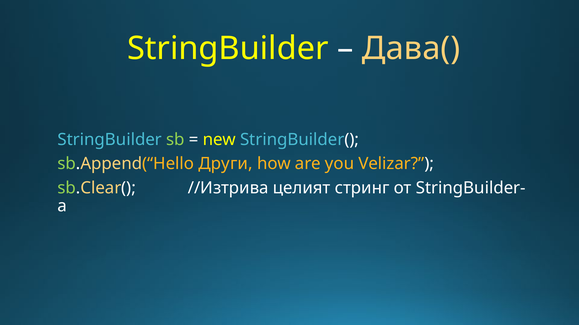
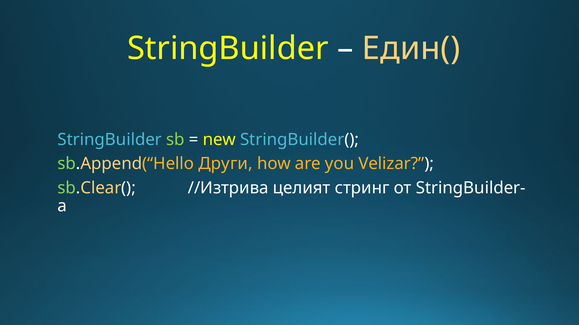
Дава(: Дава( -> Един( (411, 49)
